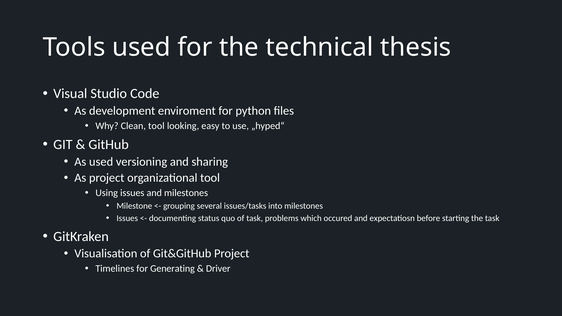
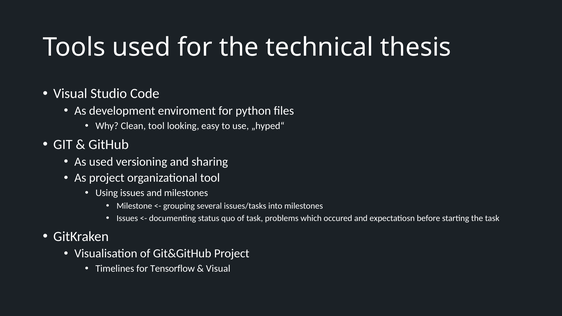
Generating: Generating -> Tensorflow (173, 269)
Driver: Driver -> Visual (218, 269)
